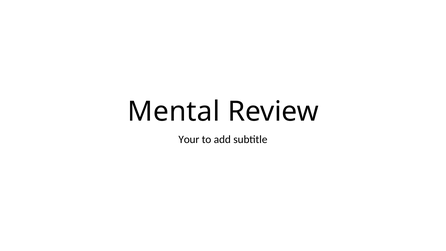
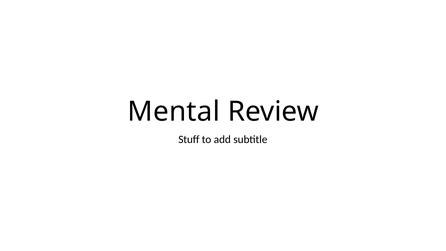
Your: Your -> Stuff (189, 139)
